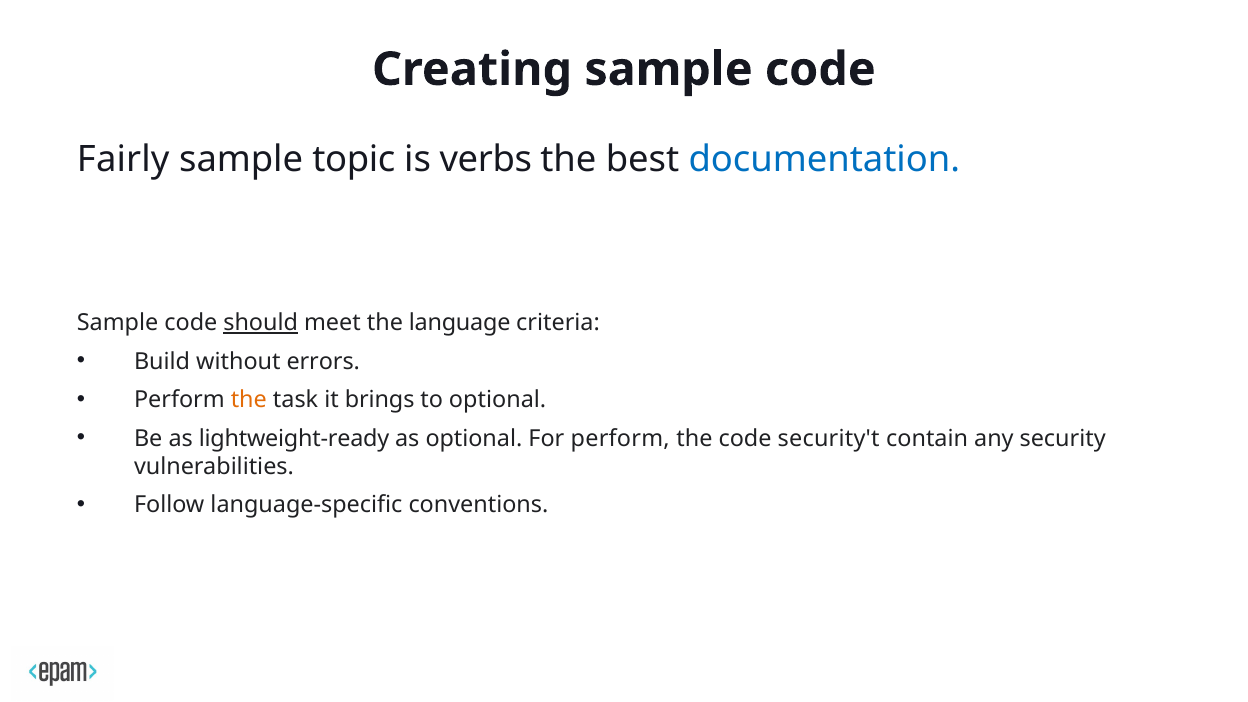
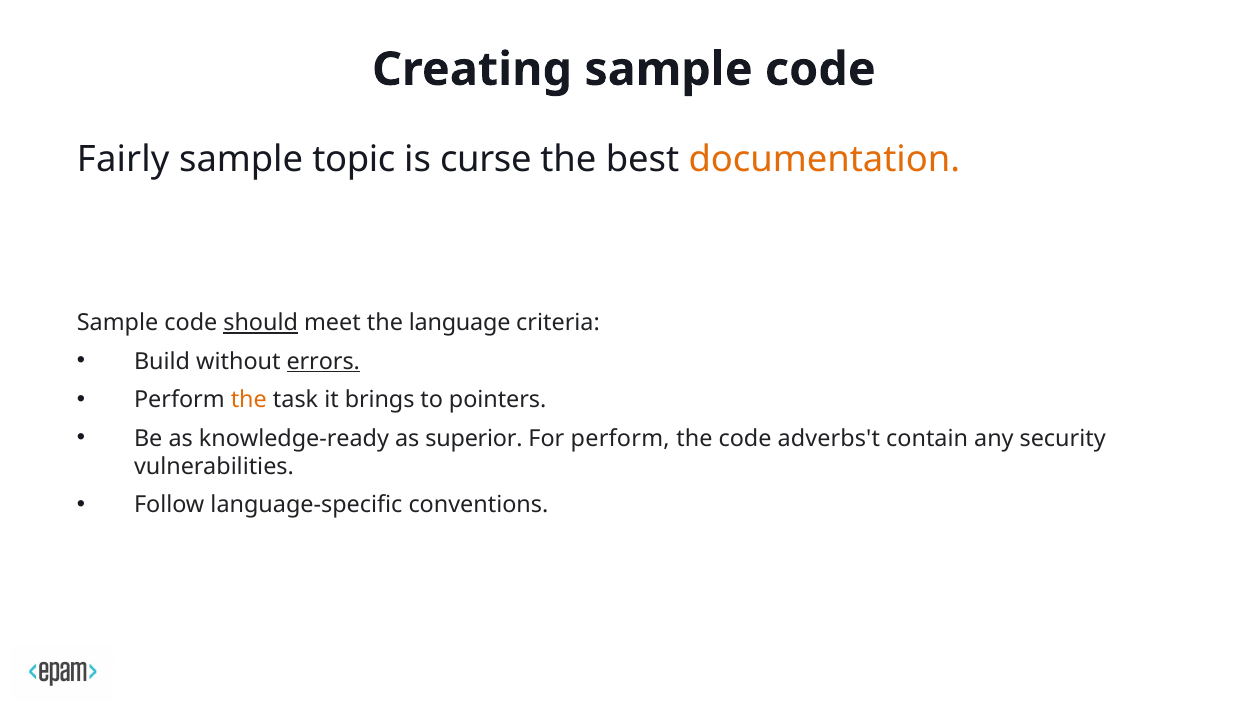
verbs: verbs -> curse (486, 160)
documentation colour: blue -> orange (824, 160)
errors underline: none -> present (323, 362)
to optional: optional -> pointers (498, 400)
lightweight-ready: lightweight-ready -> knowledge-ready (294, 438)
as optional: optional -> superior (474, 438)
security't: security't -> adverbs't (829, 438)
